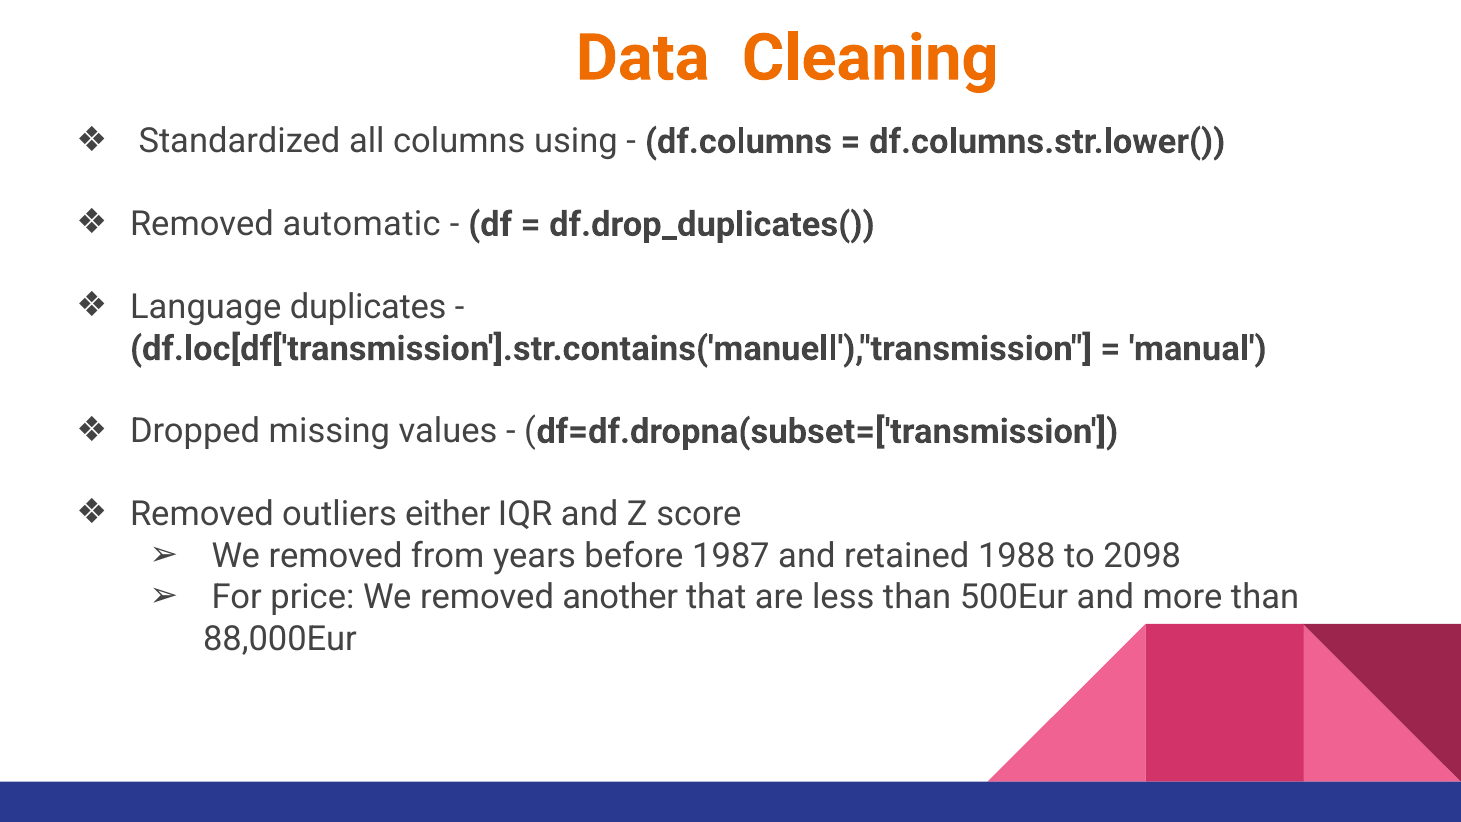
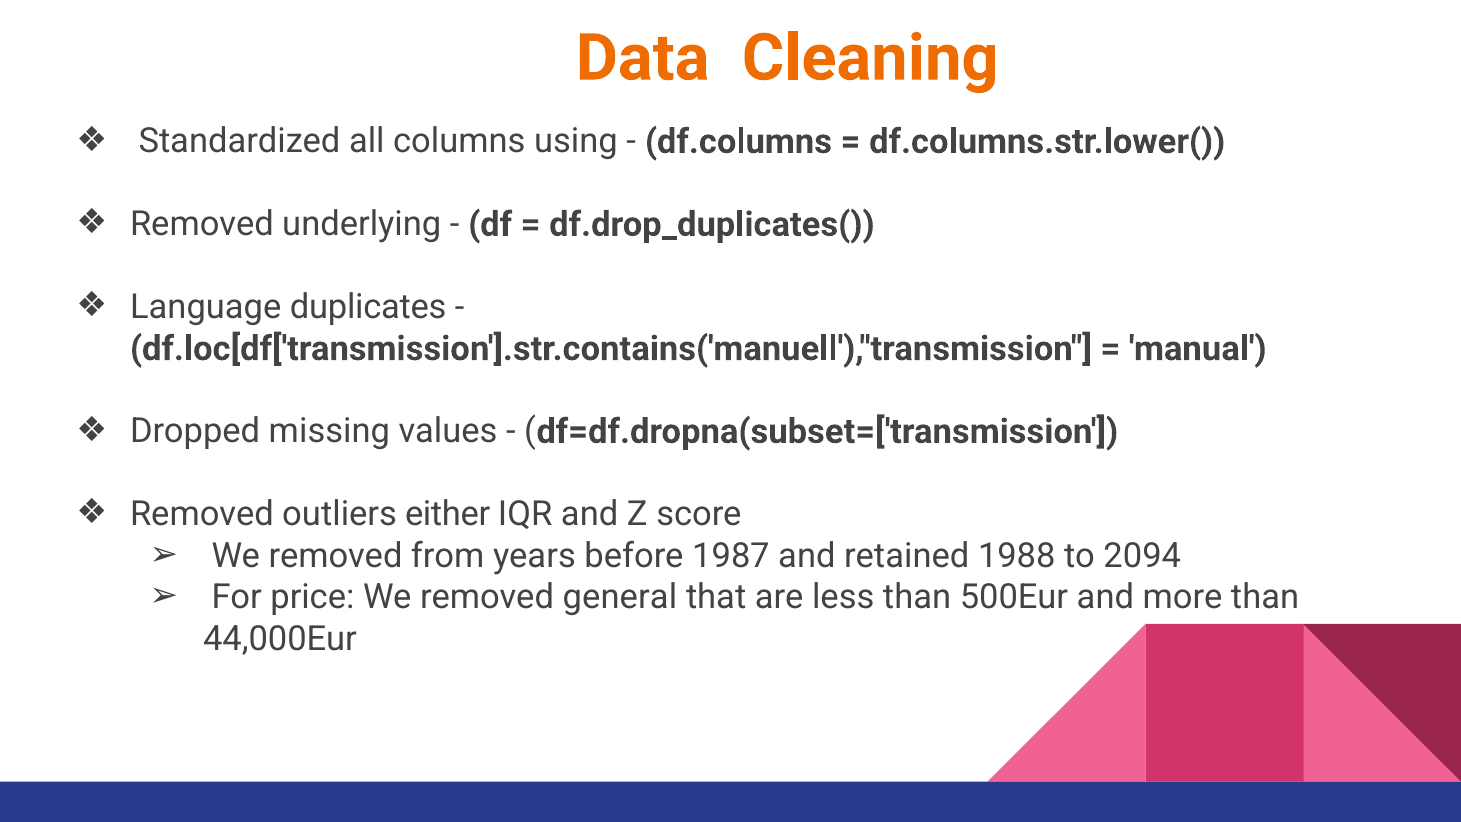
automatic: automatic -> underlying (362, 224)
2098: 2098 -> 2094 (1142, 556)
another: another -> general (620, 597)
88,000Eur: 88,000Eur -> 44,000Eur (280, 639)
